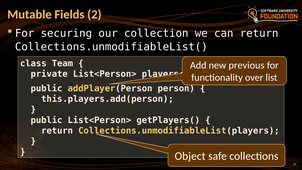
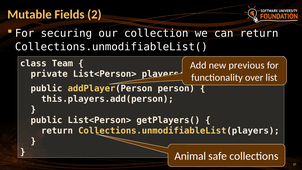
Object: Object -> Animal (190, 156)
